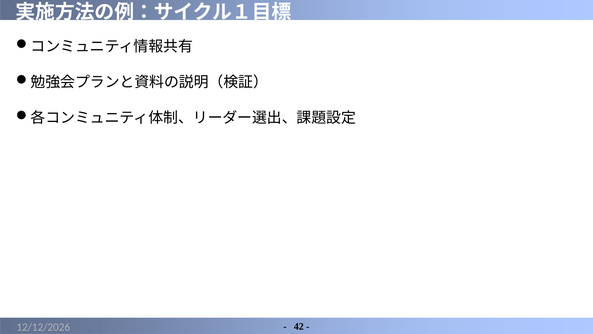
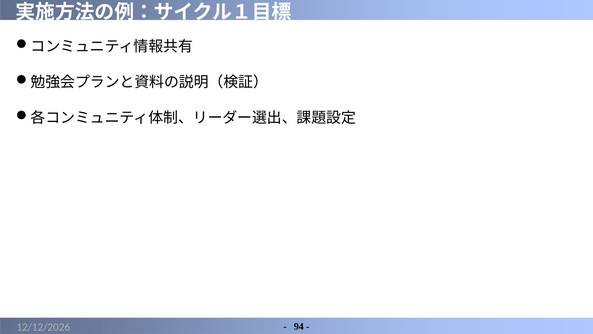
42: 42 -> 94 (299, 326)
